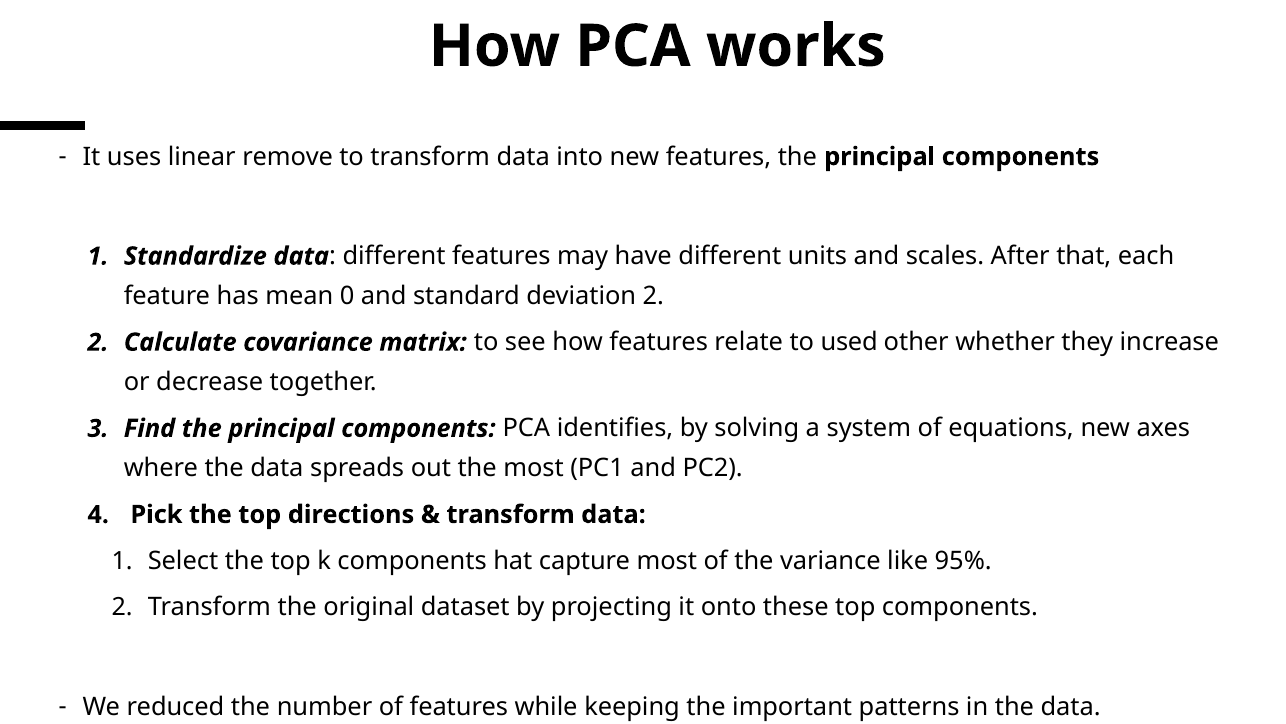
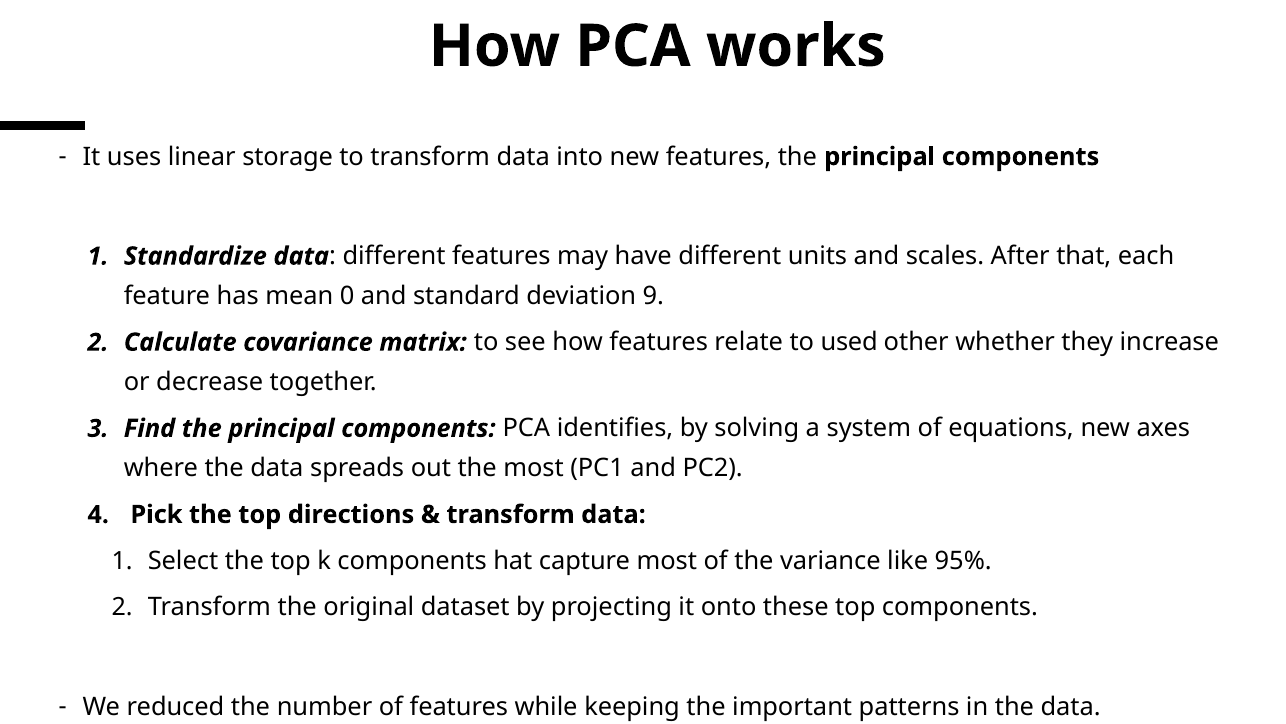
remove: remove -> storage (288, 157)
deviation 2: 2 -> 9 (653, 296)
